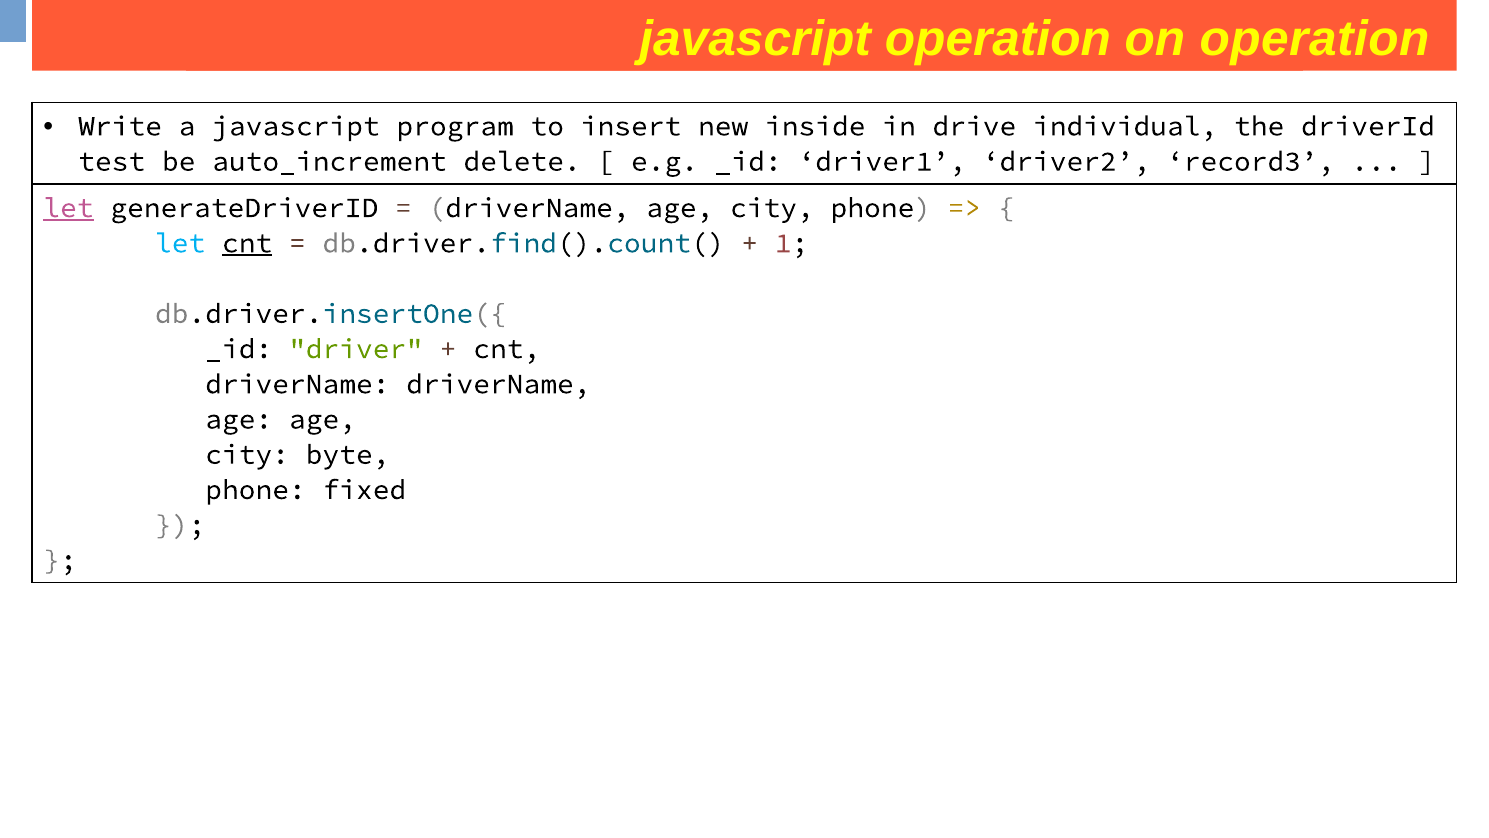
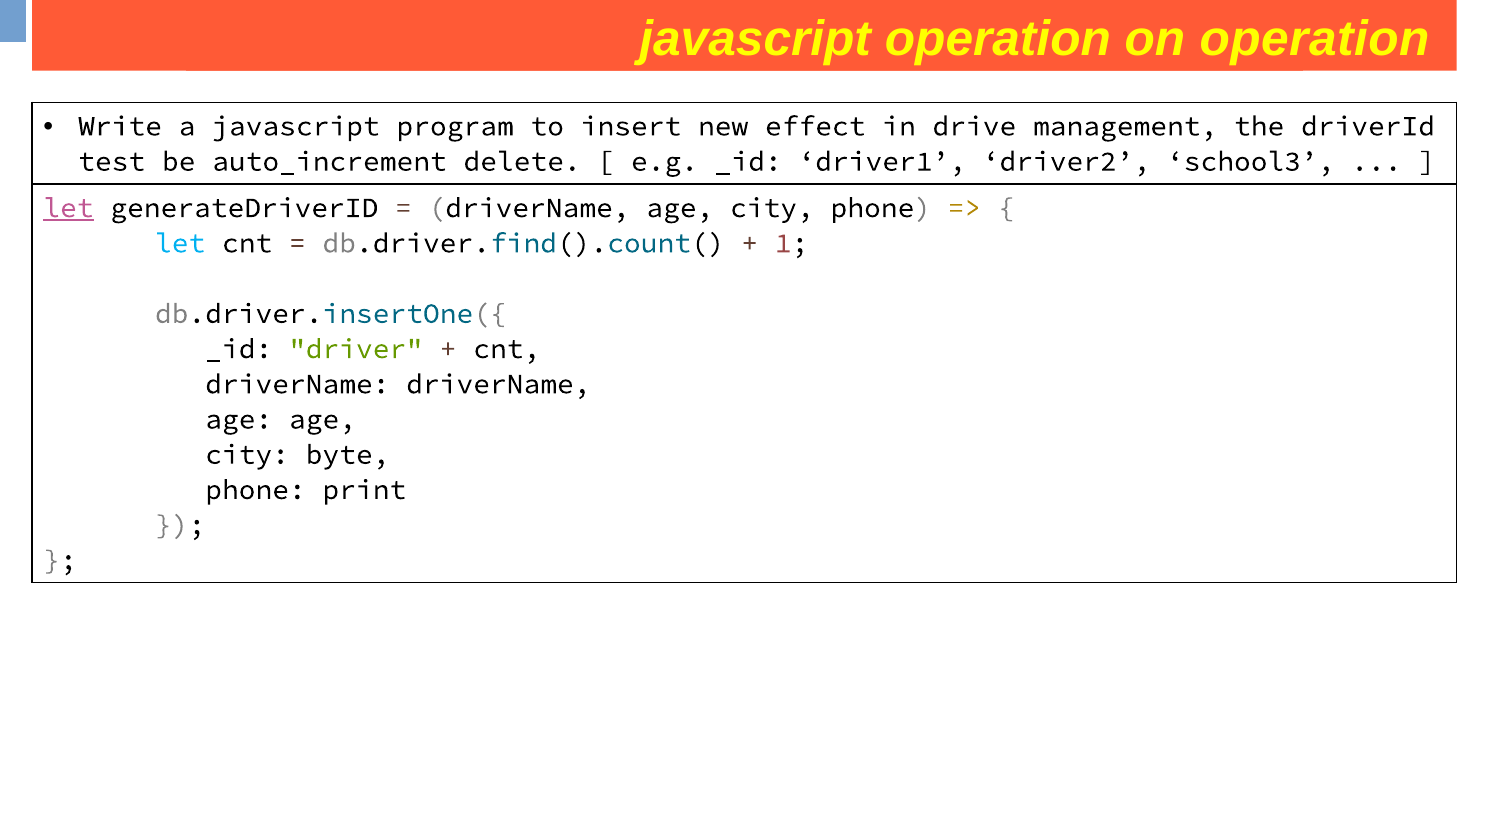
inside: inside -> effect (815, 126)
individual: individual -> management (1125, 126)
record3: record3 -> school3 (1251, 161)
cnt underline: present -> none (247, 243)
fixed: fixed -> print (364, 489)
